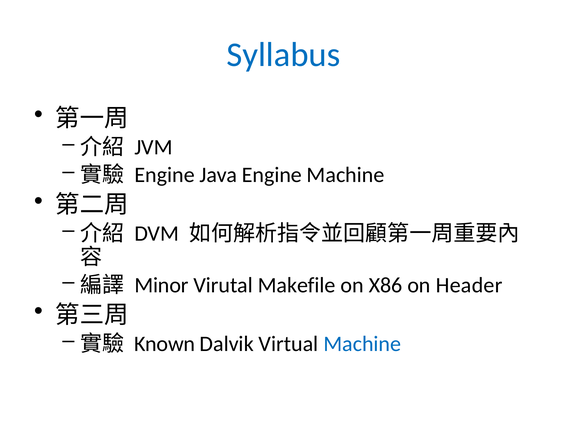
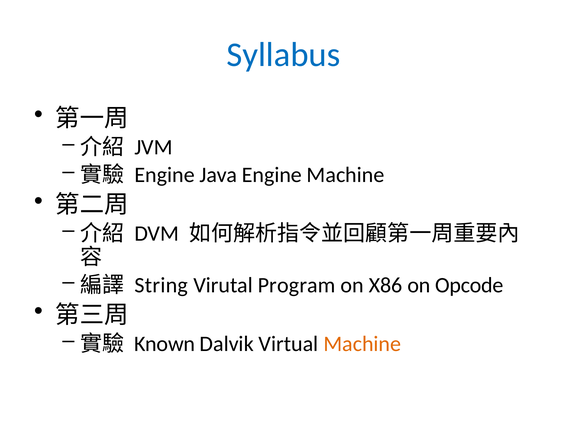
Minor: Minor -> String (161, 285)
Makefile: Makefile -> Program (297, 285)
Header: Header -> Opcode (469, 285)
Machine colour: blue -> orange (362, 344)
